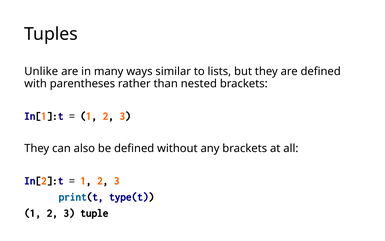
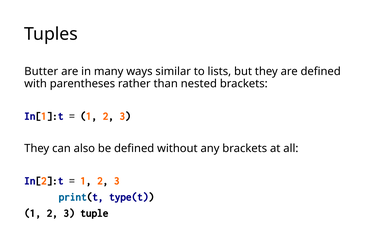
Unlike: Unlike -> Butter (41, 71)
